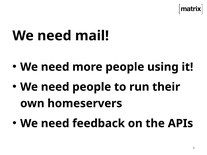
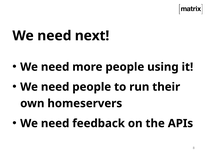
mail: mail -> next (92, 36)
